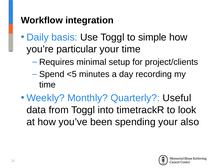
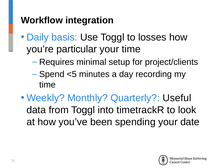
simple: simple -> losses (152, 37)
also: also -> date (190, 122)
